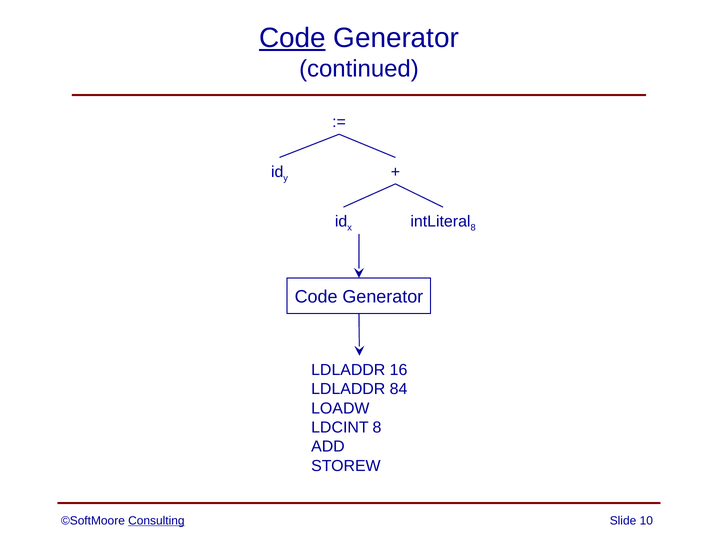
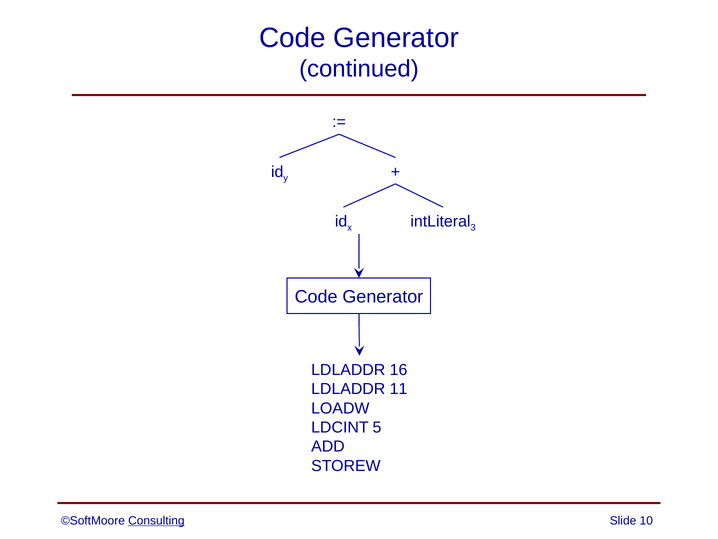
Code underline: present -> none (292, 38)
8: 8 -> 3 (473, 227)
84: 84 -> 11 (399, 389)
LDCINT 8: 8 -> 5 (377, 427)
